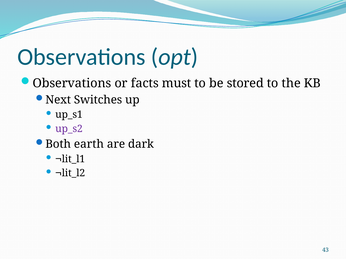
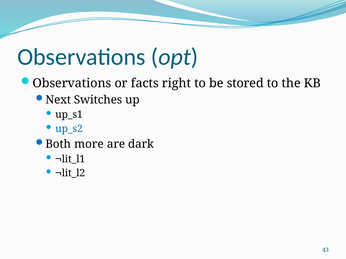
must: must -> right (177, 83)
up_s2 colour: purple -> blue (69, 129)
earth: earth -> more (89, 144)
